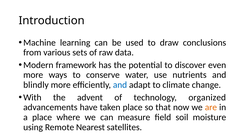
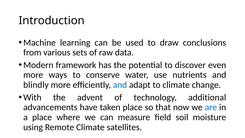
organized: organized -> additional (207, 97)
are colour: orange -> blue (211, 107)
Remote Nearest: Nearest -> Climate (90, 127)
